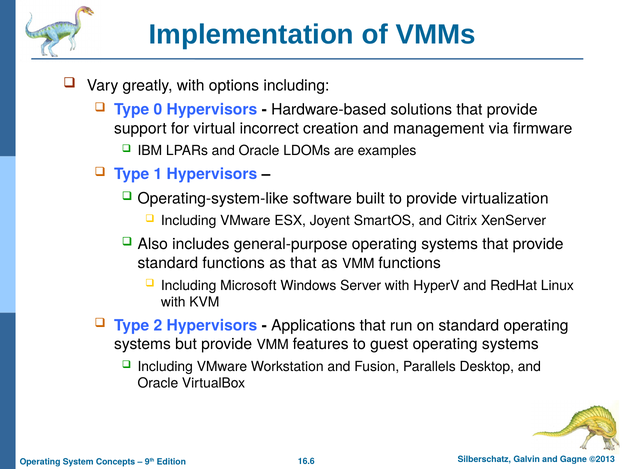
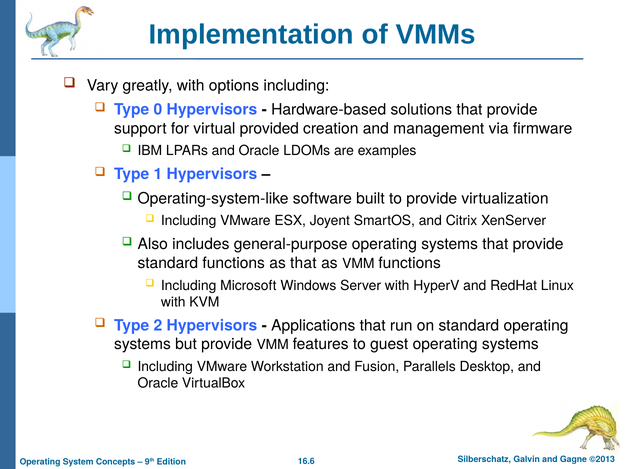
incorrect: incorrect -> provided (269, 128)
